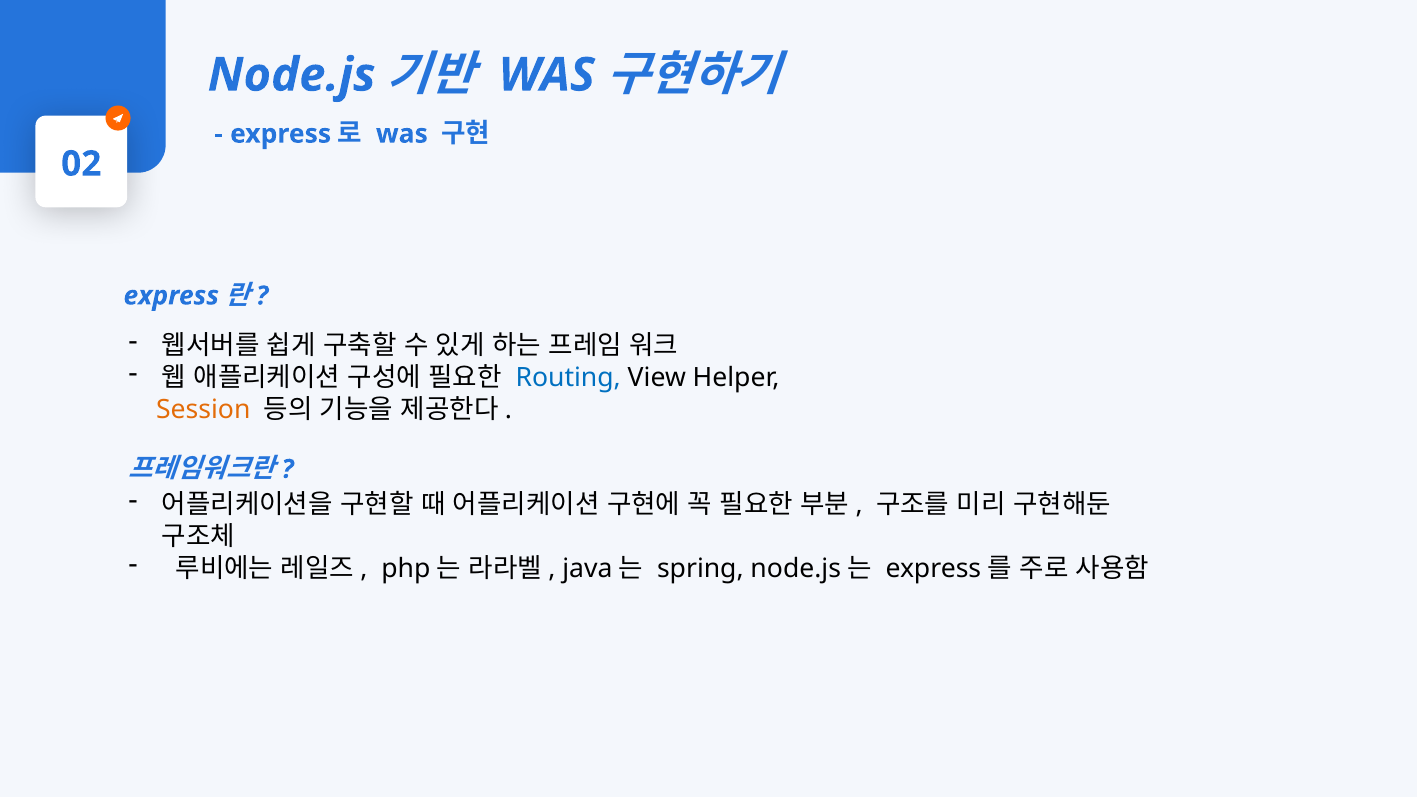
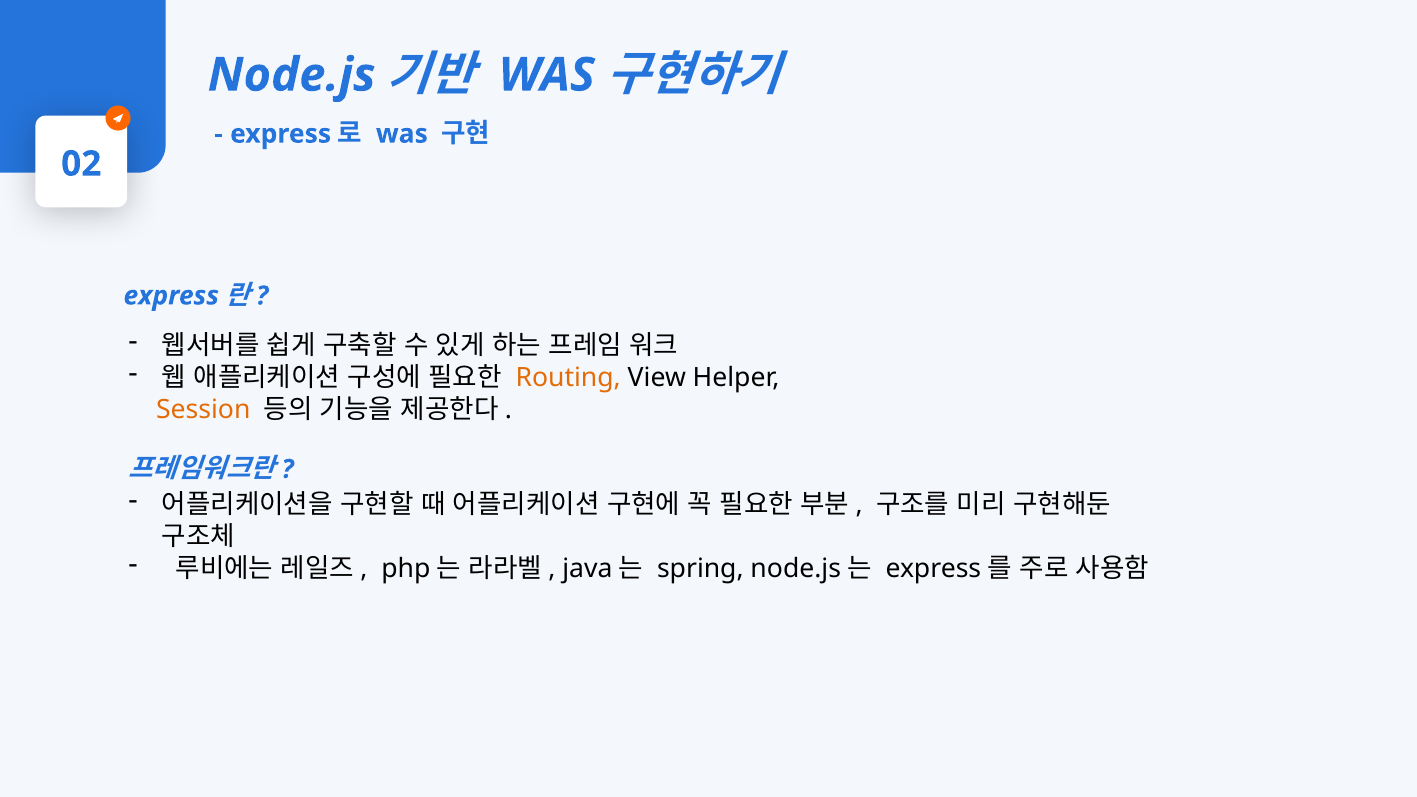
Routing colour: blue -> orange (568, 378)
